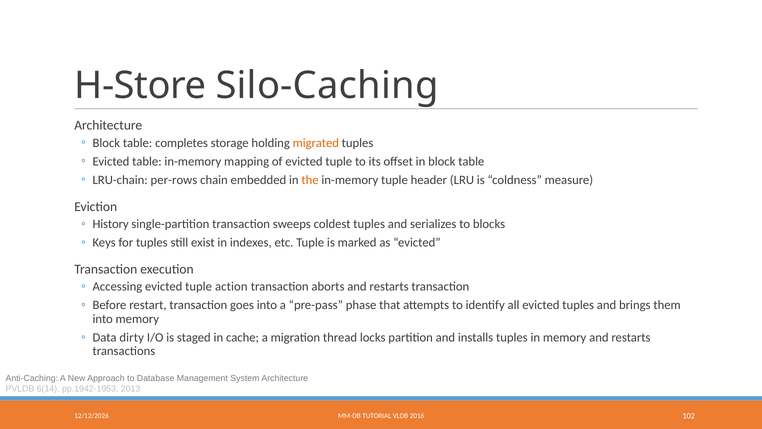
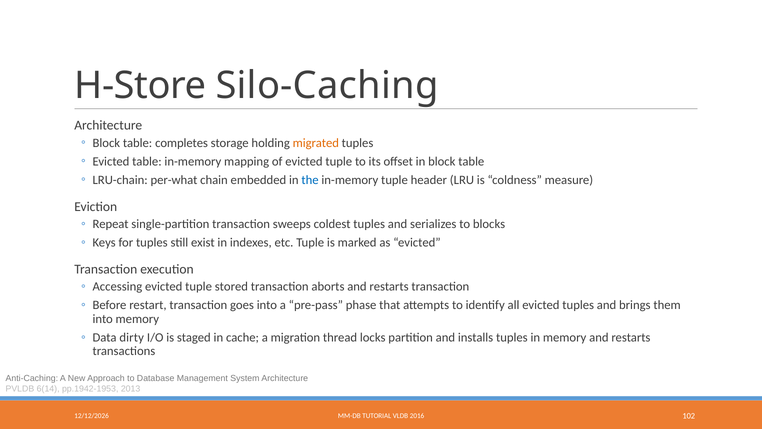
per-rows: per-rows -> per-what (174, 180)
the colour: orange -> blue (310, 180)
History: History -> Repeat (111, 224)
action: action -> stored (231, 287)
